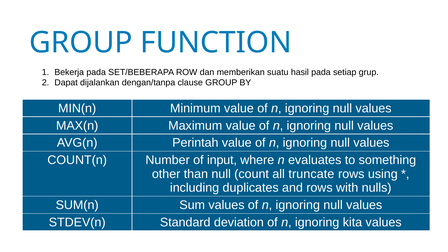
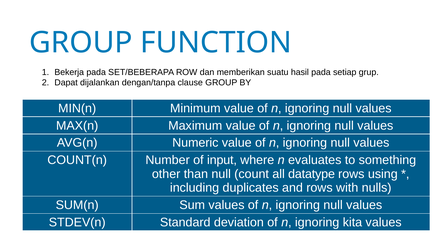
Perintah: Perintah -> Numeric (195, 143)
truncate: truncate -> datatype (312, 174)
